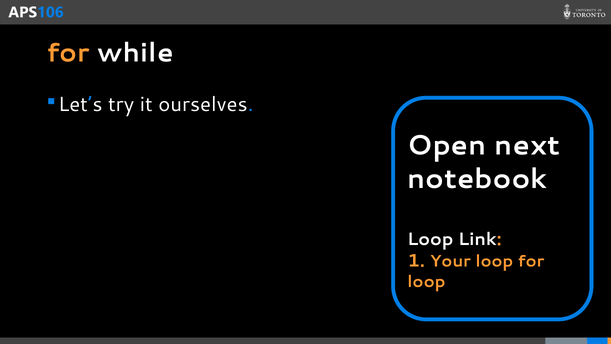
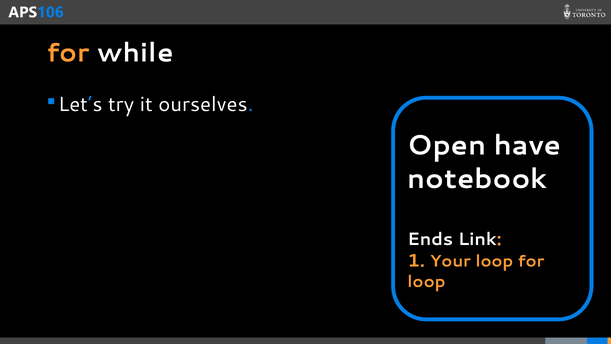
next: next -> have (528, 145)
Loop: Loop -> Ends (430, 239)
